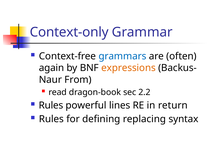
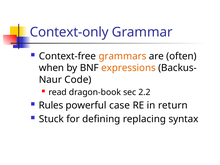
grammars colour: blue -> orange (122, 56)
again: again -> when (51, 68)
From: From -> Code (78, 80)
lines: lines -> case (120, 105)
Rules: Rules -> Stuck (51, 119)
